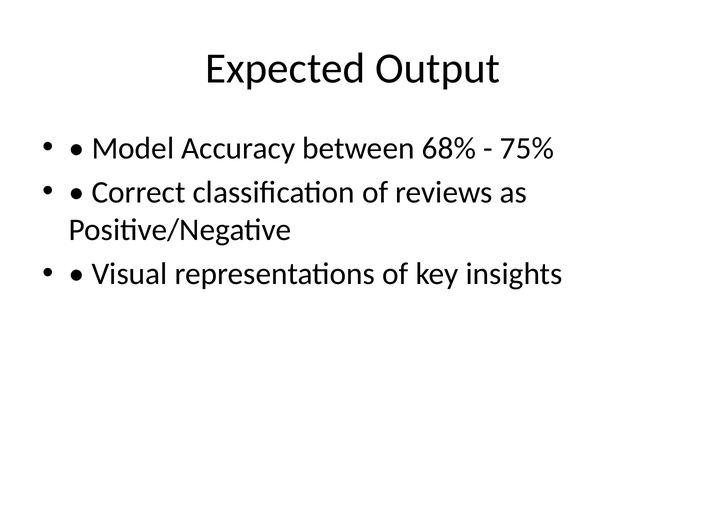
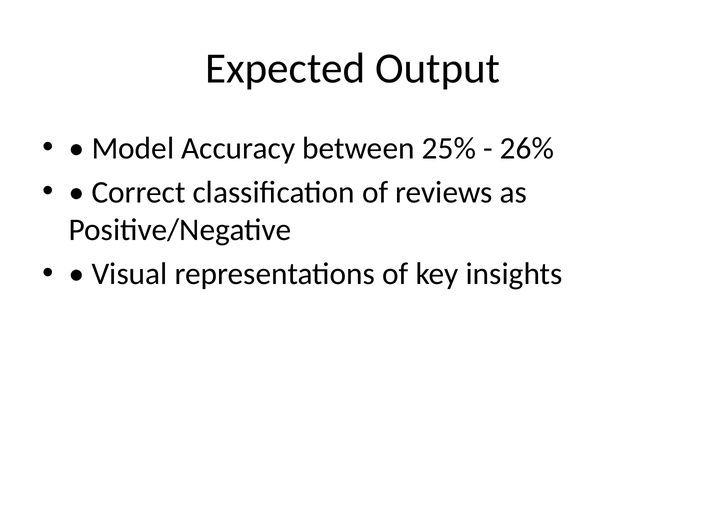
68%: 68% -> 25% (449, 148)
75%: 75% -> 26% (527, 148)
